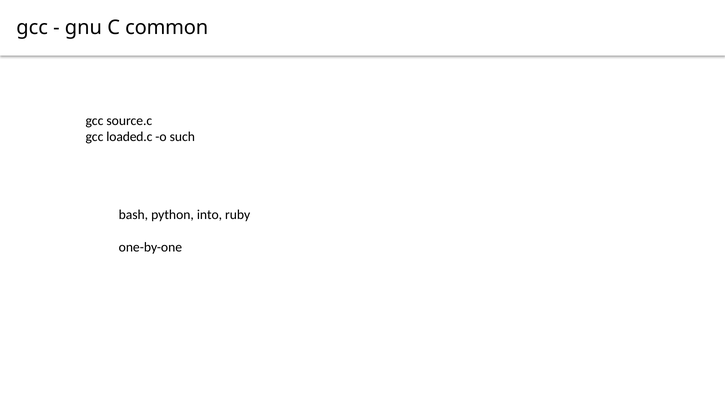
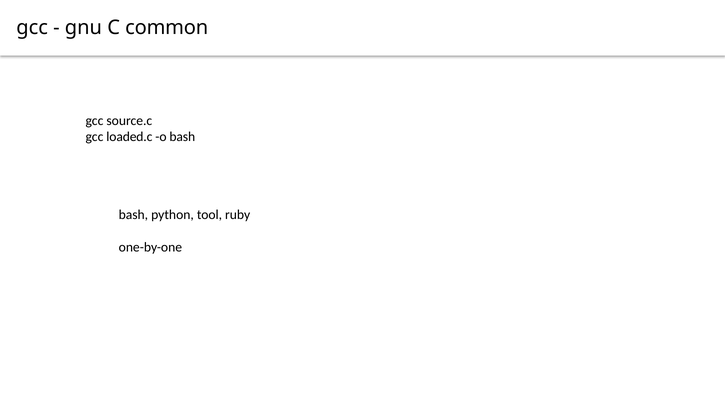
o such: such -> bash (182, 137)
into: into -> tool (209, 215)
